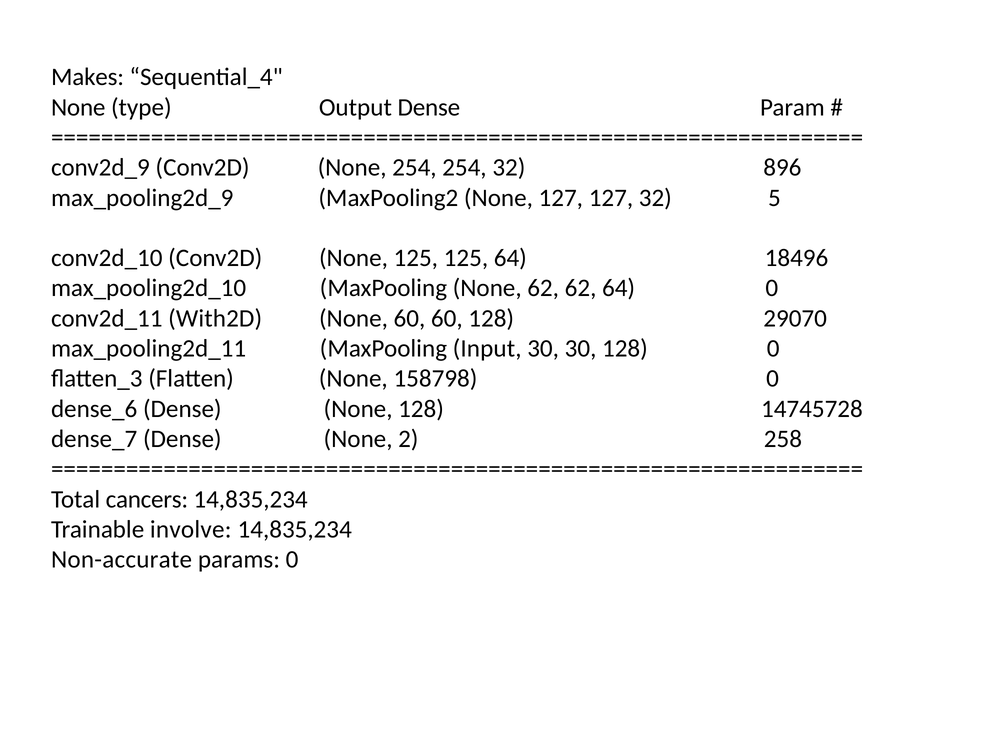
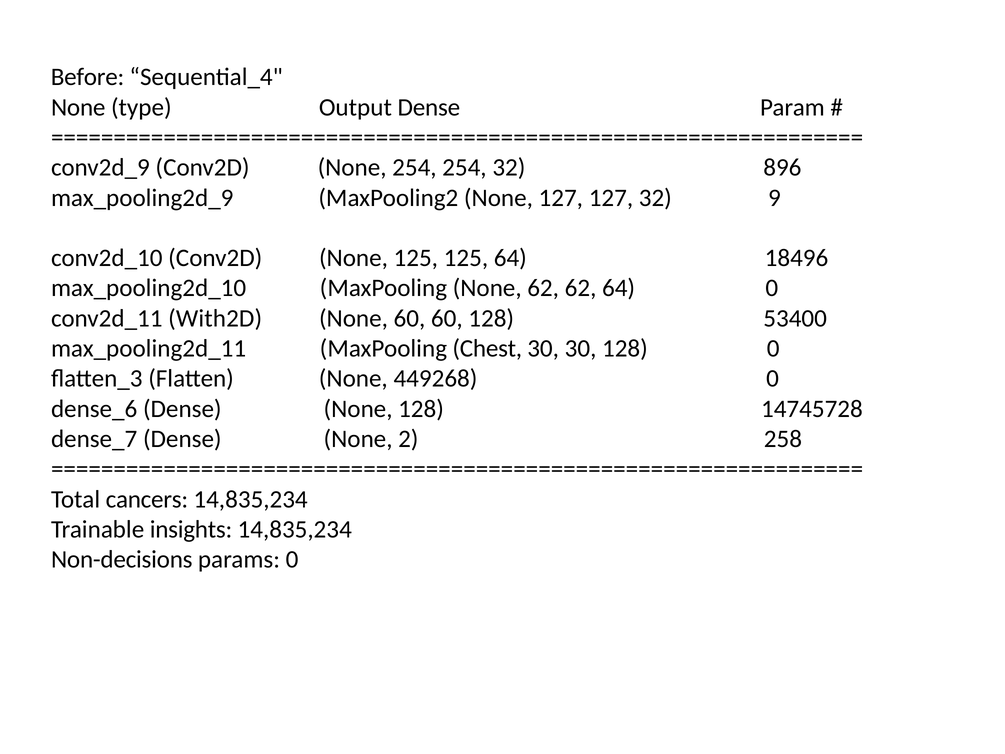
Makes: Makes -> Before (88, 77)
5: 5 -> 9 (774, 198)
29070: 29070 -> 53400 (795, 318)
Input: Input -> Chest (487, 348)
158798: 158798 -> 449268 (435, 379)
involve: involve -> insights (191, 529)
Non-accurate: Non-accurate -> Non-decisions (122, 559)
